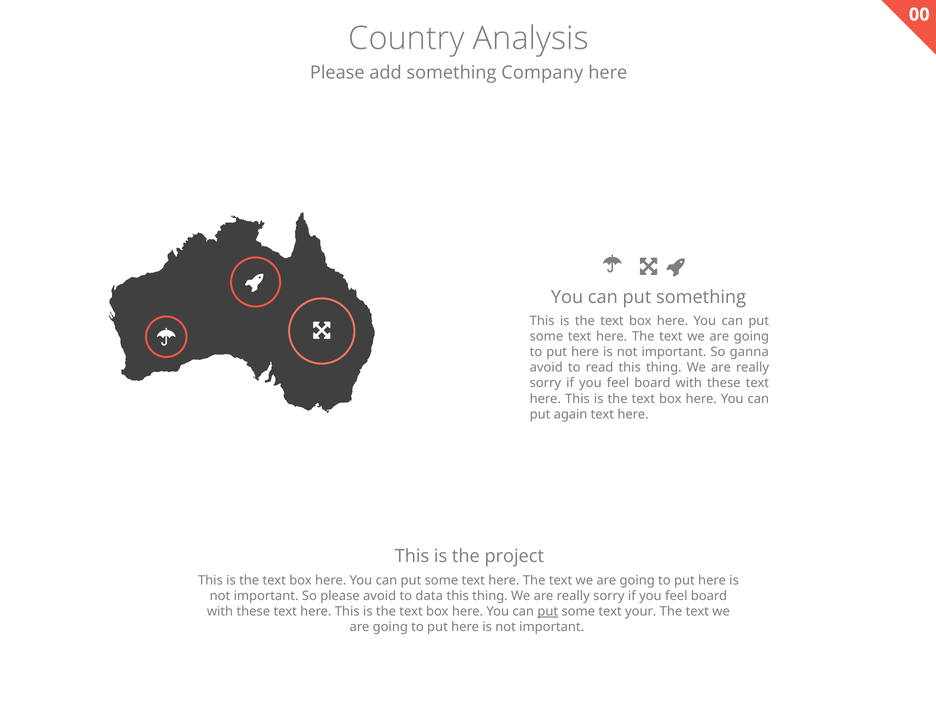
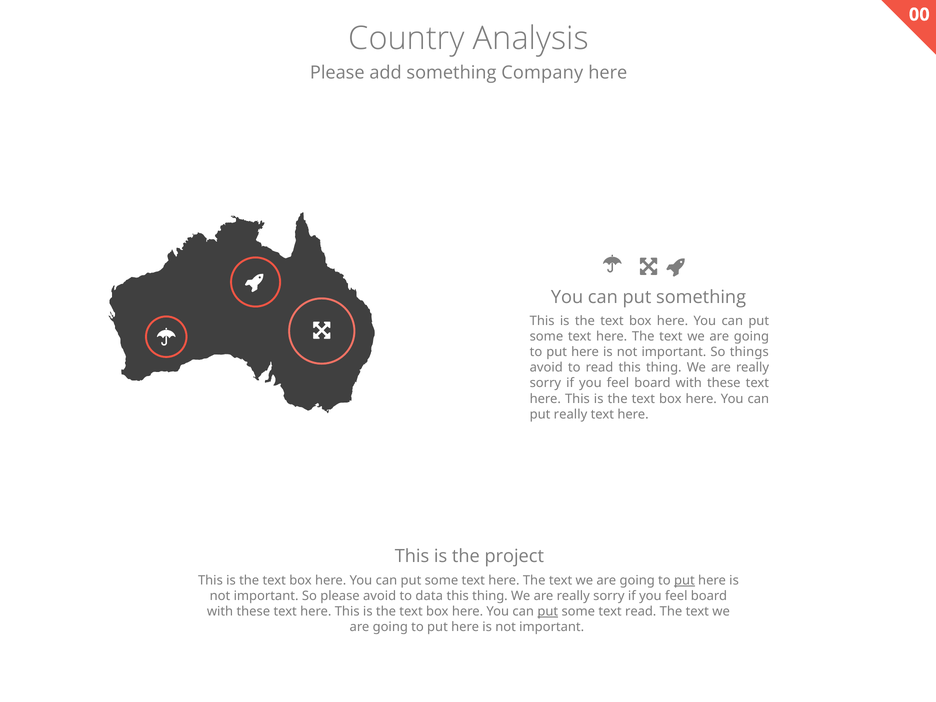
ganna: ganna -> things (749, 352)
put again: again -> really (571, 414)
put underline: none -> present (684, 580)
text your: your -> read (641, 611)
